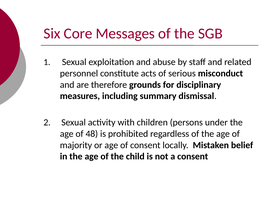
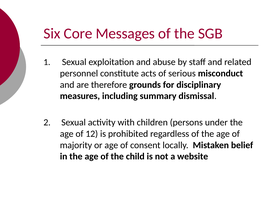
48: 48 -> 12 (92, 134)
a consent: consent -> website (193, 156)
